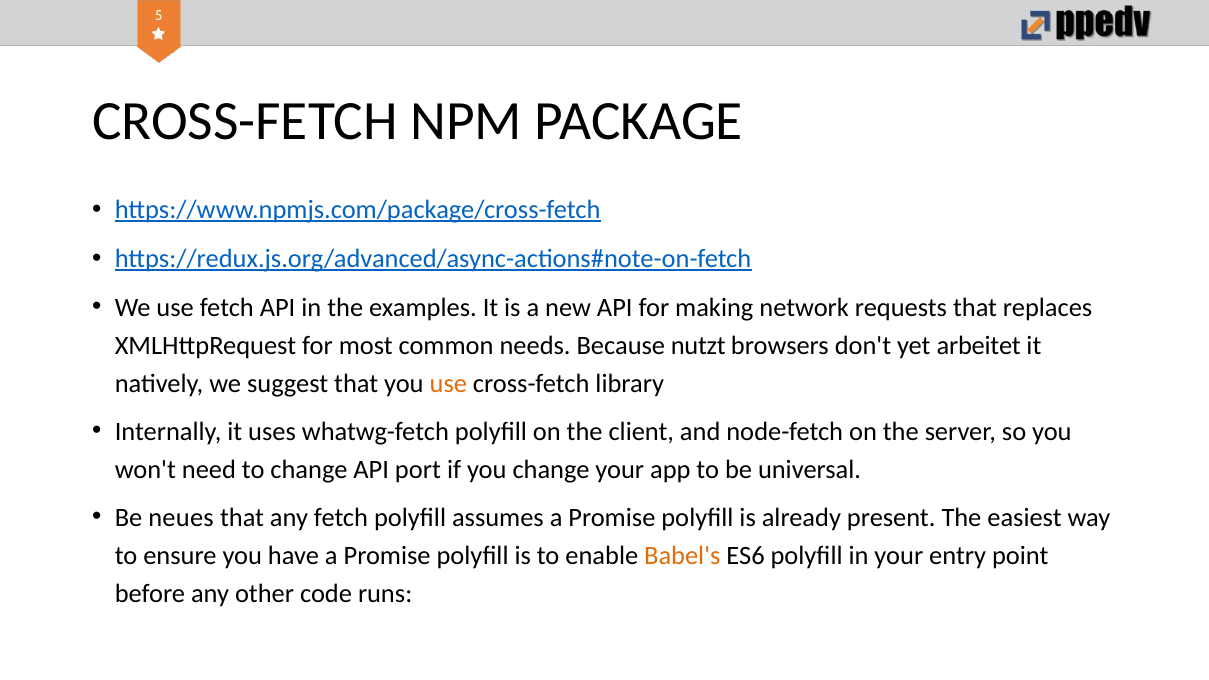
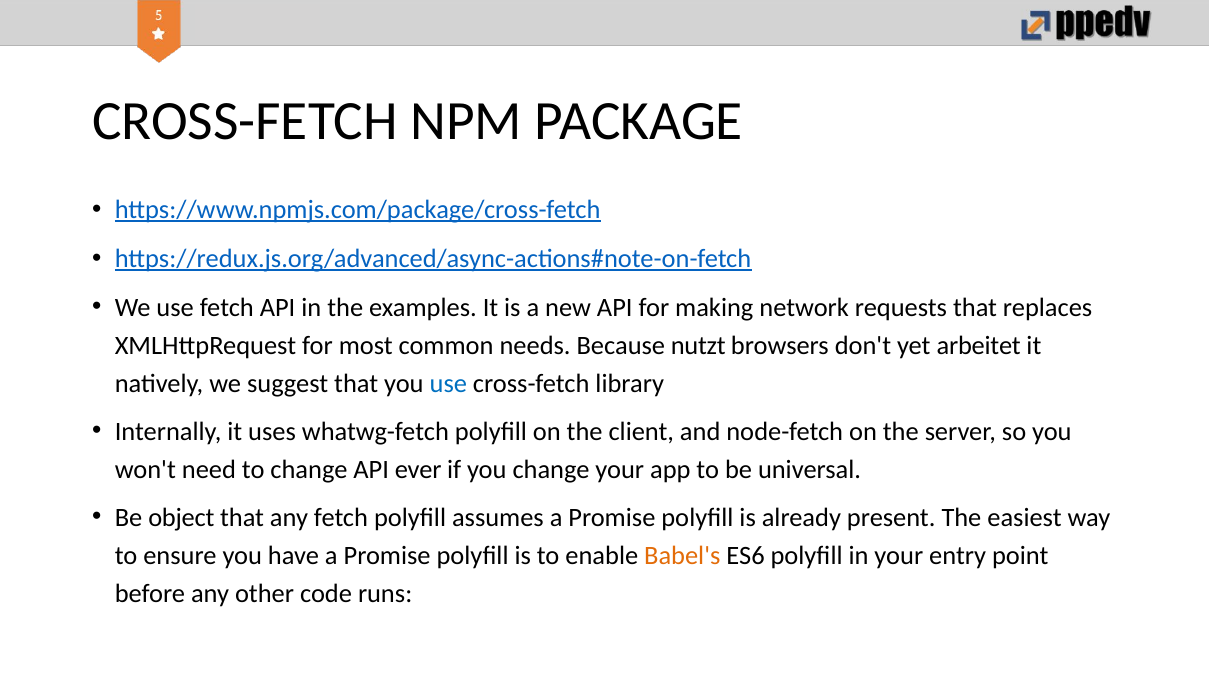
use colour: orange -> blue (448, 383)
port: port -> ever (418, 470)
neues: neues -> object (181, 518)
